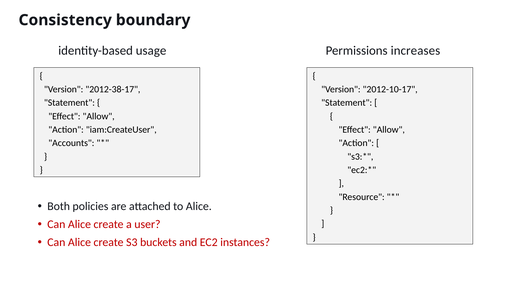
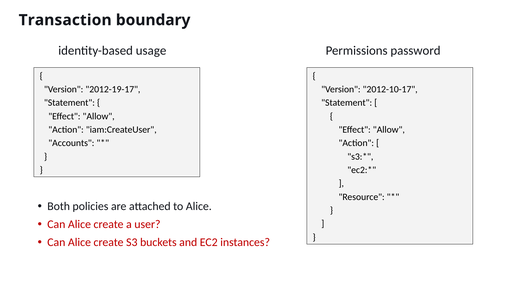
Consistency: Consistency -> Transaction (65, 20)
increases: increases -> password (415, 51)
2012-38-17: 2012-38-17 -> 2012-19-17 (113, 90)
